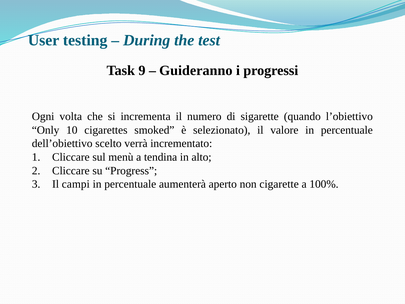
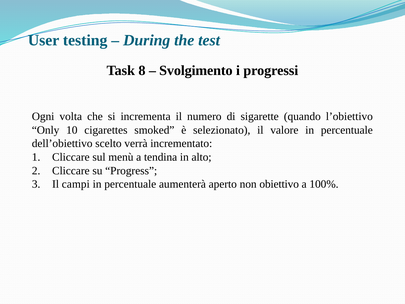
9: 9 -> 8 (142, 70)
Guideranno: Guideranno -> Svolgimento (196, 70)
cigarette: cigarette -> obiettivo (279, 184)
